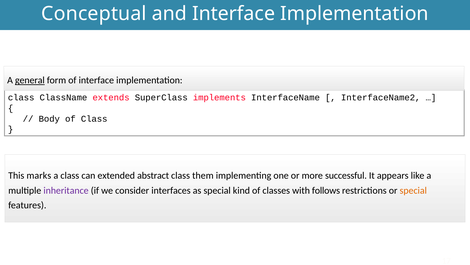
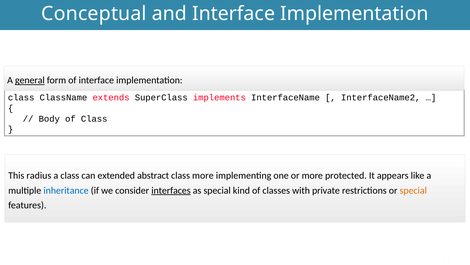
marks: marks -> radius (39, 175)
class them: them -> more (203, 175)
successful: successful -> protected (346, 175)
inheritance colour: purple -> blue (66, 190)
interfaces underline: none -> present (171, 190)
follows: follows -> private (326, 190)
